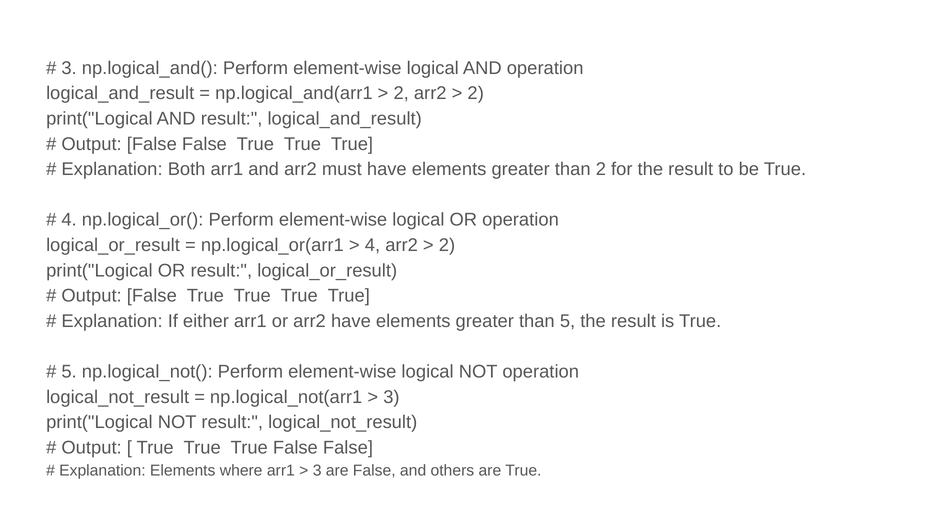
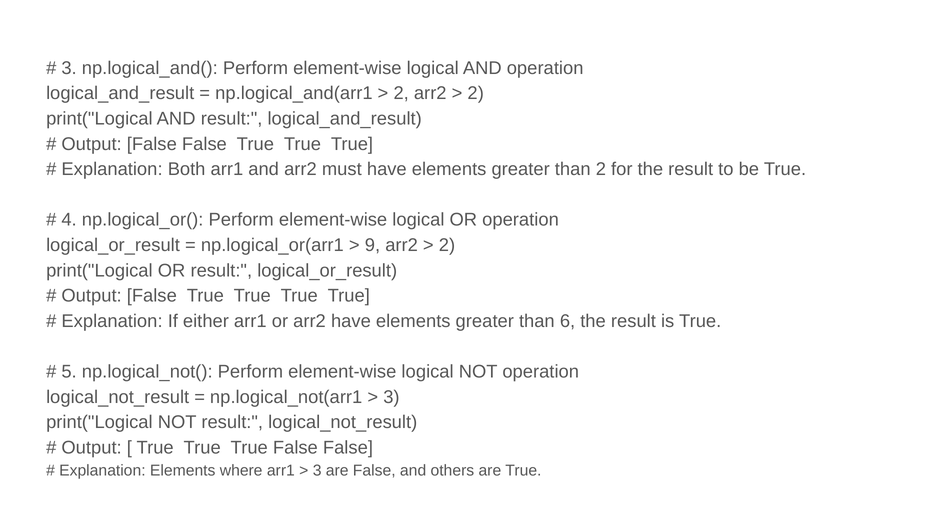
4: 4 -> 9 (372, 245)
than 5: 5 -> 6 (568, 321)
